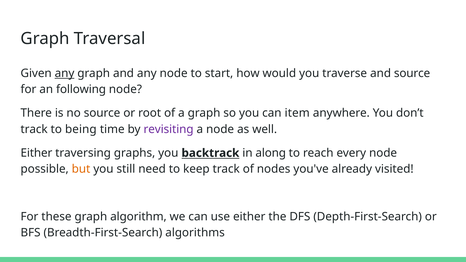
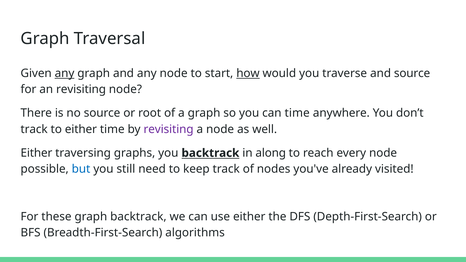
how underline: none -> present (248, 73)
an following: following -> revisiting (81, 89)
can item: item -> time (297, 113)
to being: being -> either (81, 129)
but colour: orange -> blue (81, 169)
graph algorithm: algorithm -> backtrack (138, 217)
